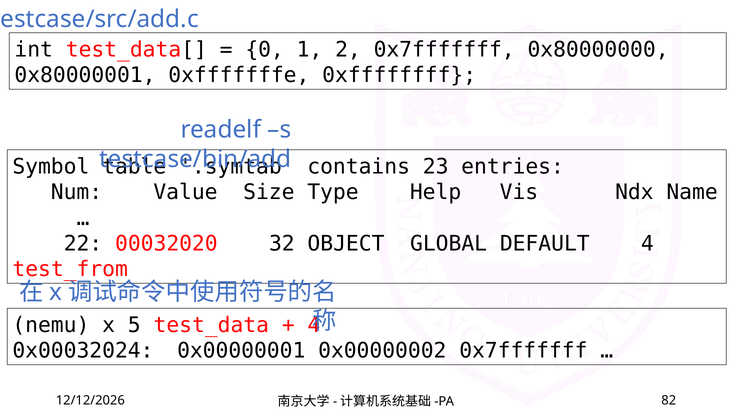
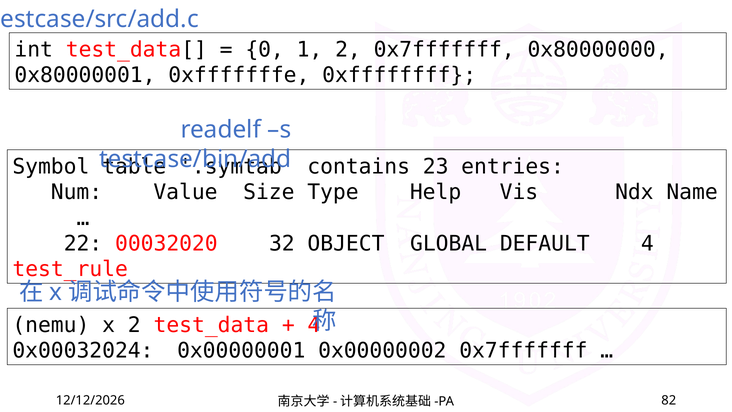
test_from: test_from -> test_rule (70, 269)
x 5: 5 -> 2 (134, 325)
